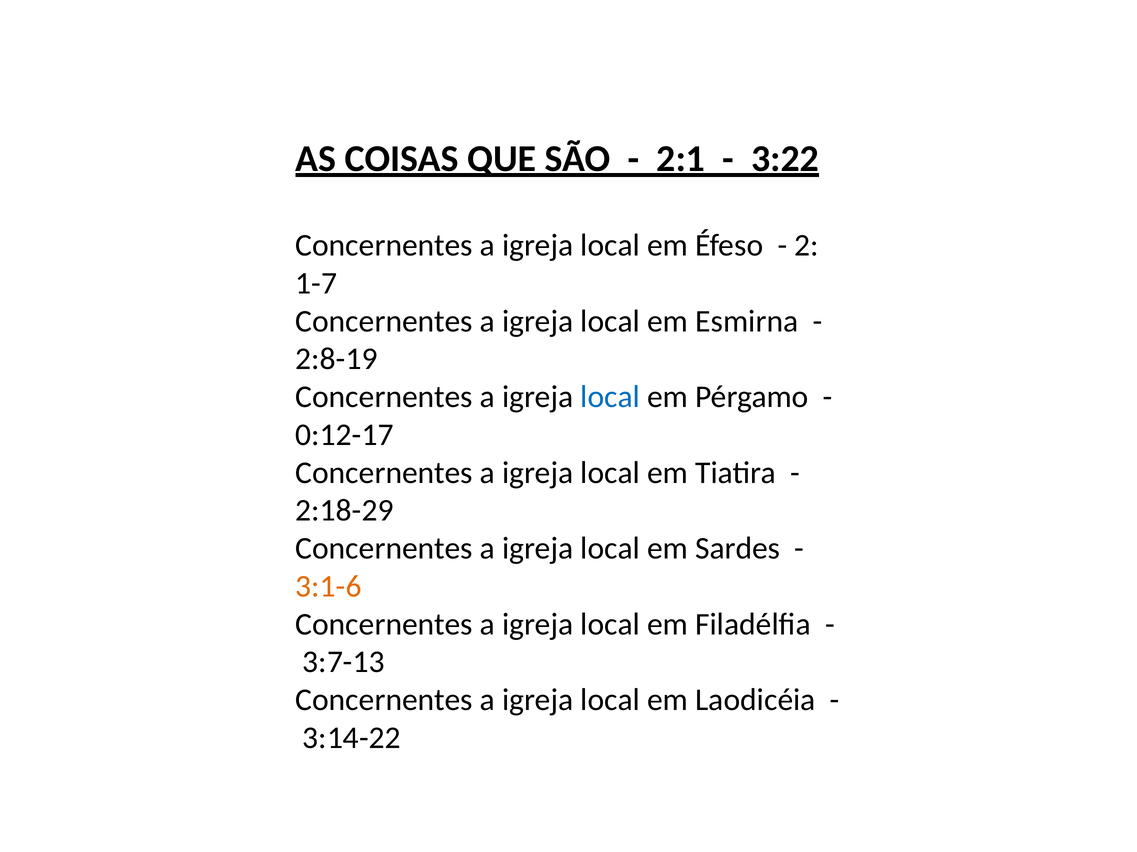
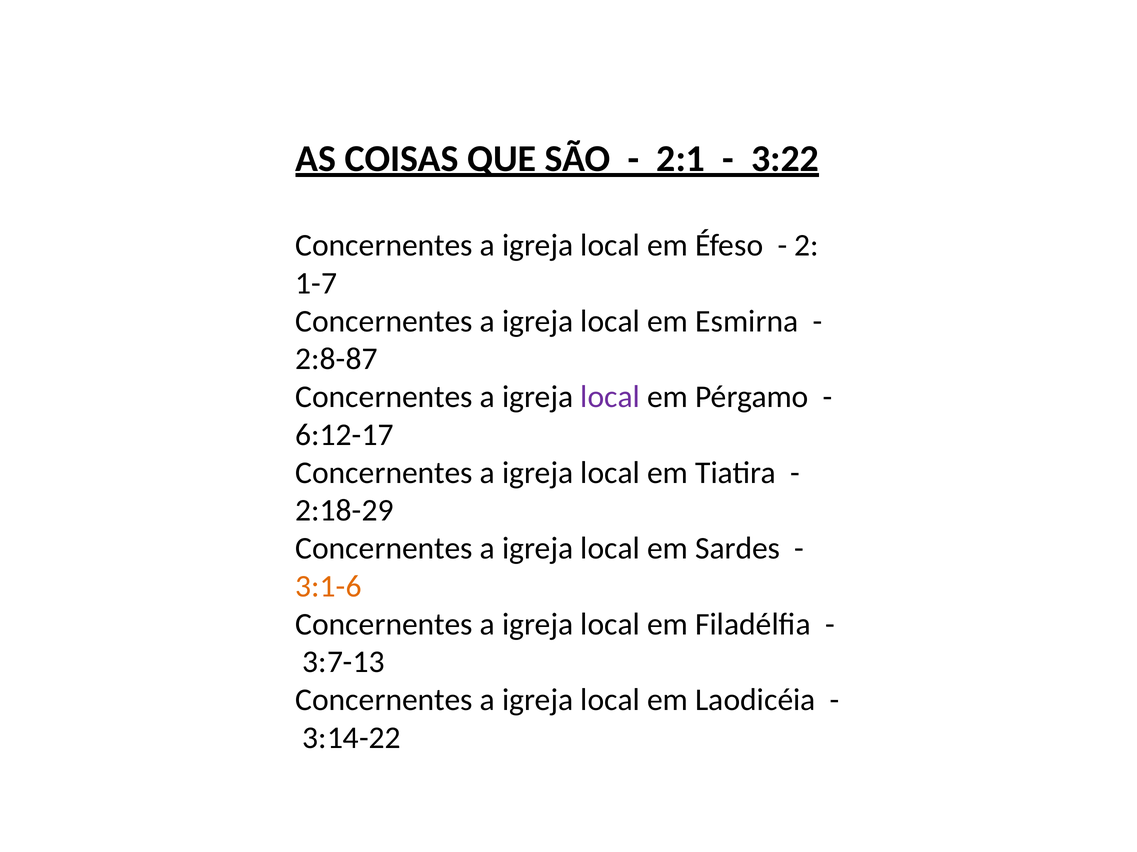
2:8-19: 2:8-19 -> 2:8-87 (336, 359)
local colour: blue -> purple (610, 397)
0:12-17: 0:12-17 -> 6:12-17 (344, 435)
